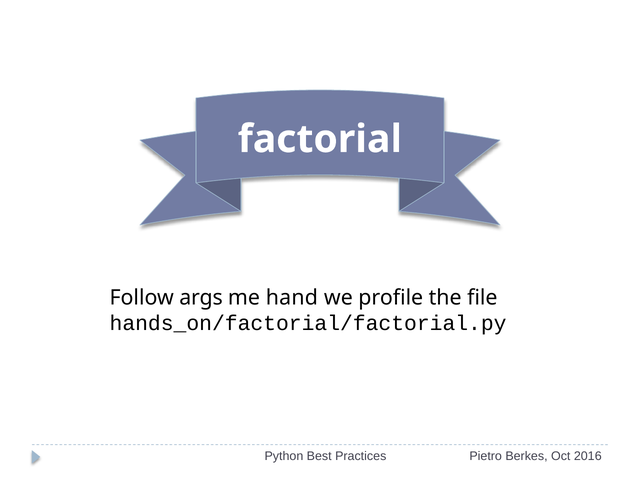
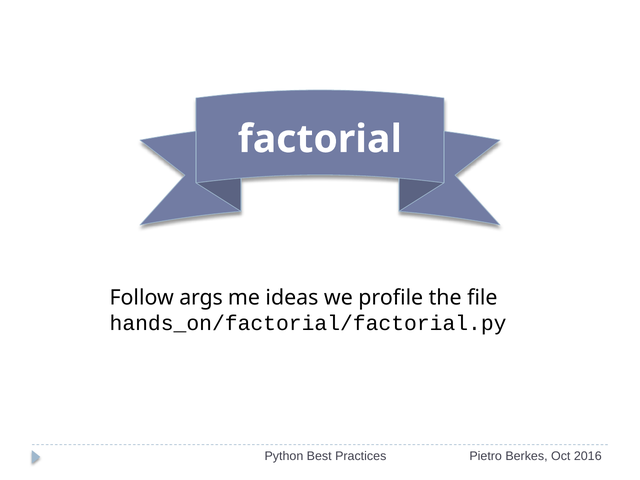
hand: hand -> ideas (292, 298)
